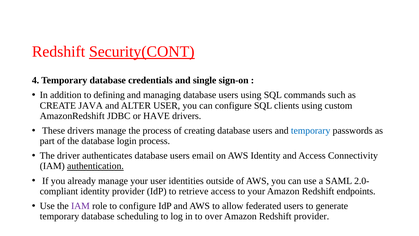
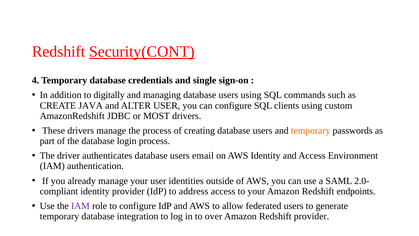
defining: defining -> digitally (109, 95)
HAVE: HAVE -> MOST (157, 116)
temporary colour: blue -> orange (311, 130)
Connectivity: Connectivity -> Environment (353, 156)
authentication underline: present -> none (95, 166)
retrieve: retrieve -> address (194, 191)
scheduling: scheduling -> integration (138, 216)
